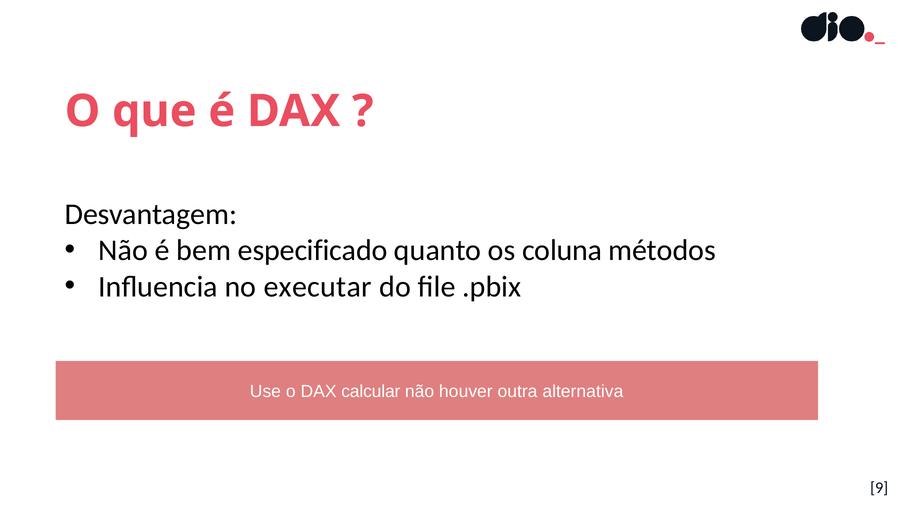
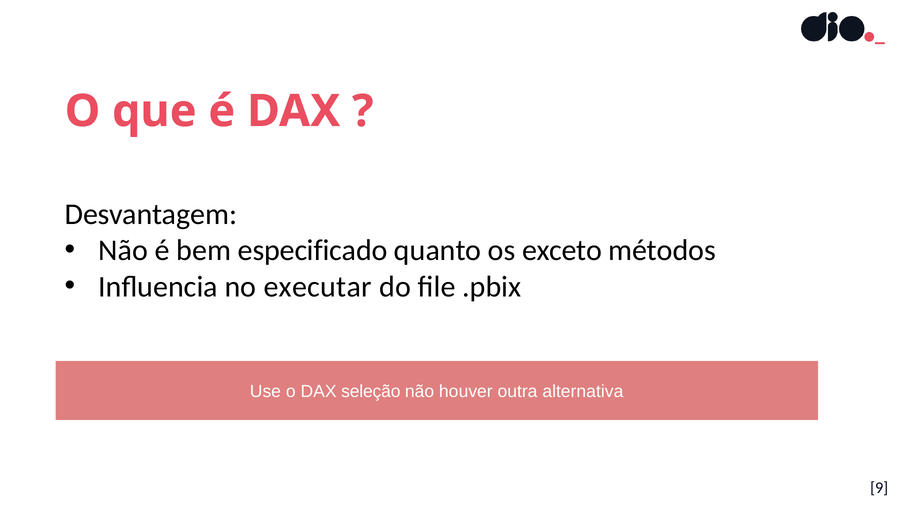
coluna: coluna -> exceto (562, 250)
calcular: calcular -> seleção (371, 392)
